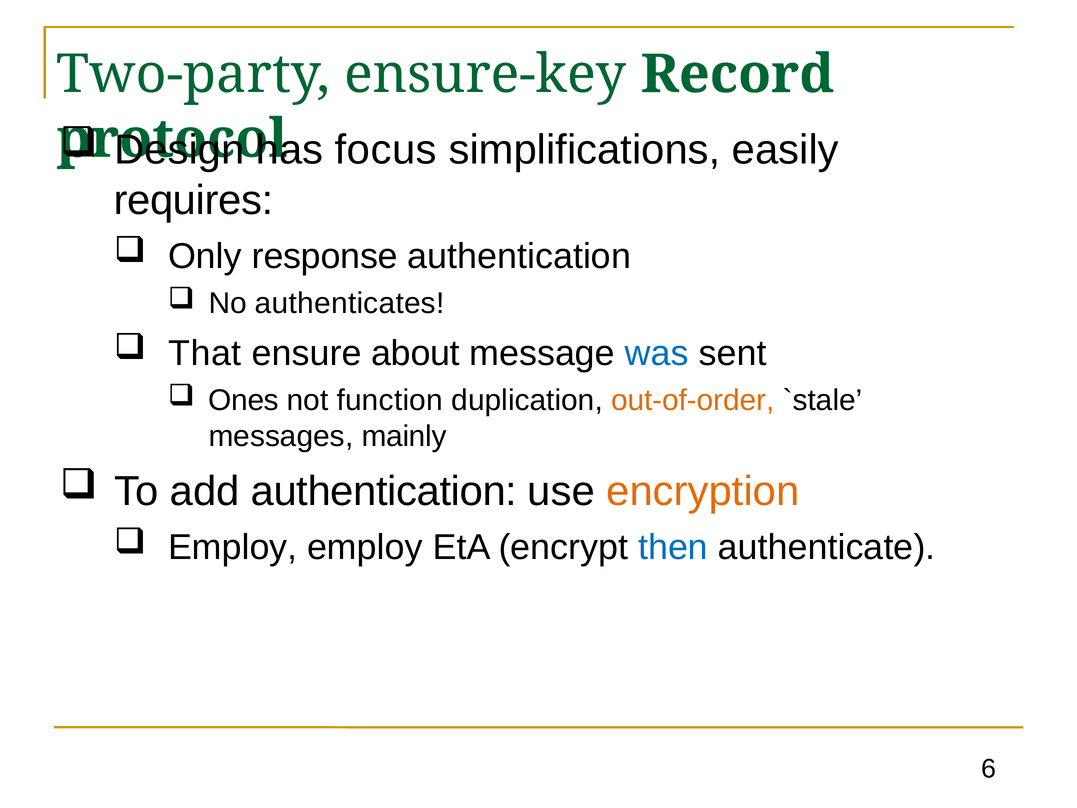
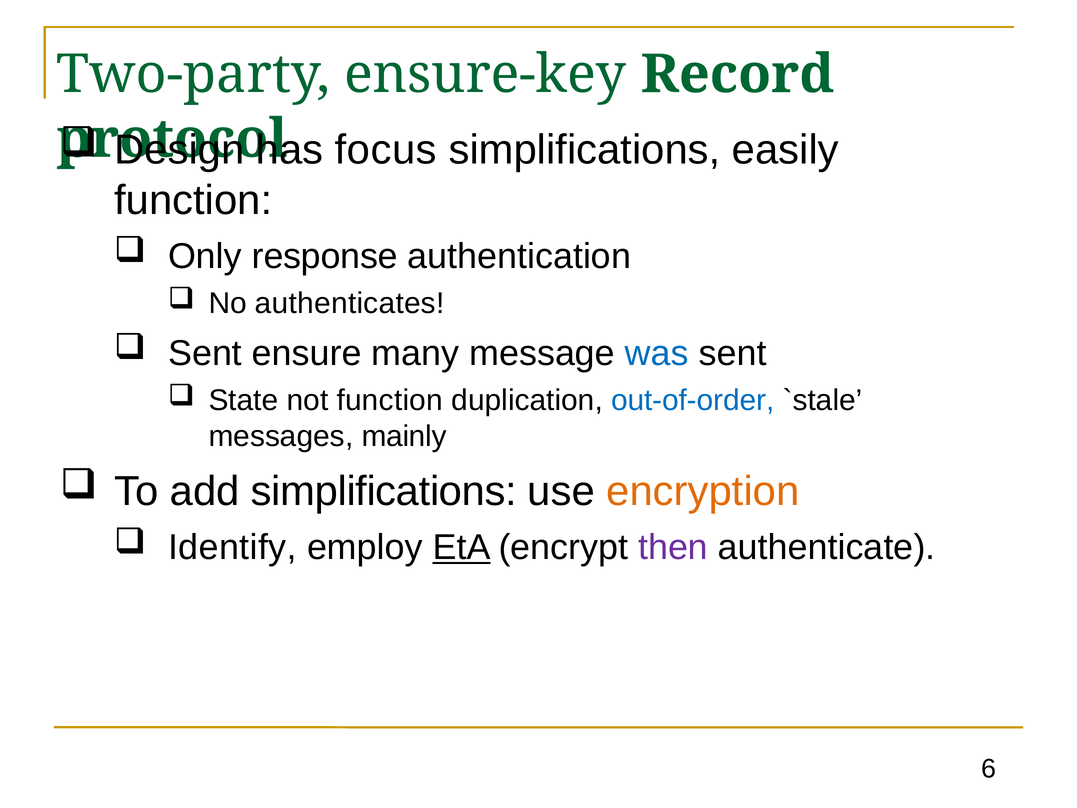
requires: requires -> function (193, 200)
That: That -> Sent (205, 353)
about: about -> many (415, 353)
Ones: Ones -> State (243, 400)
out-of-order colour: orange -> blue (693, 400)
add authentication: authentication -> simplifications (384, 491)
Employ: Employ -> Identify (232, 547)
EtA underline: none -> present (462, 547)
then colour: blue -> purple (673, 547)
